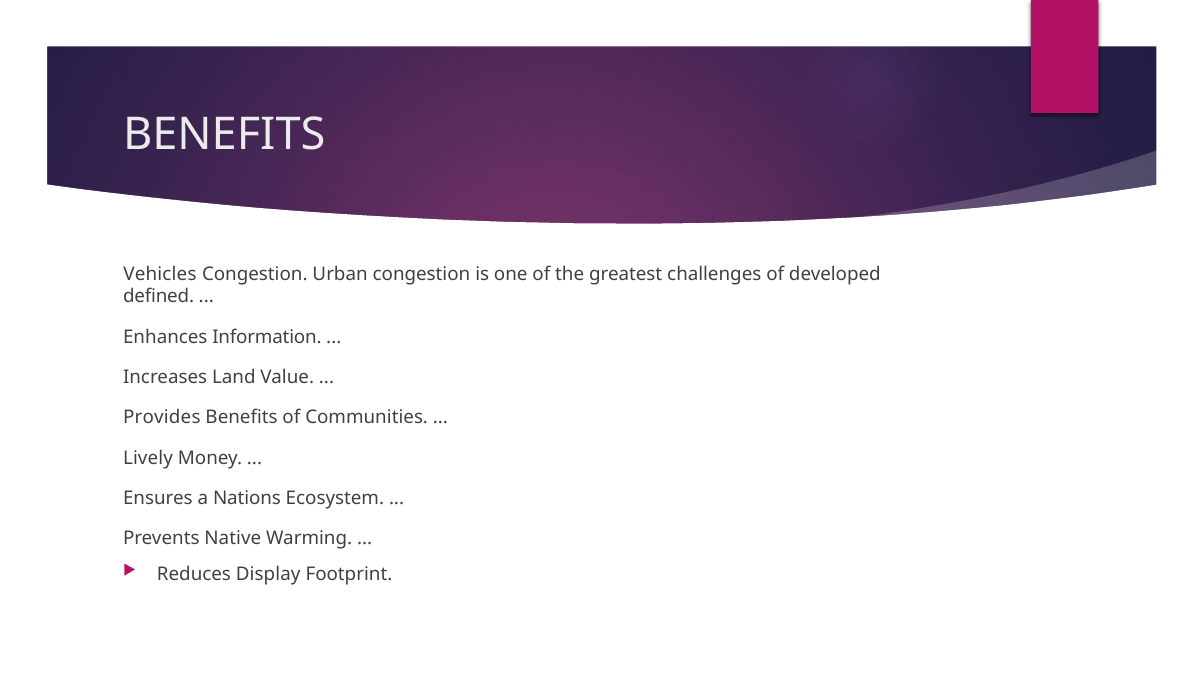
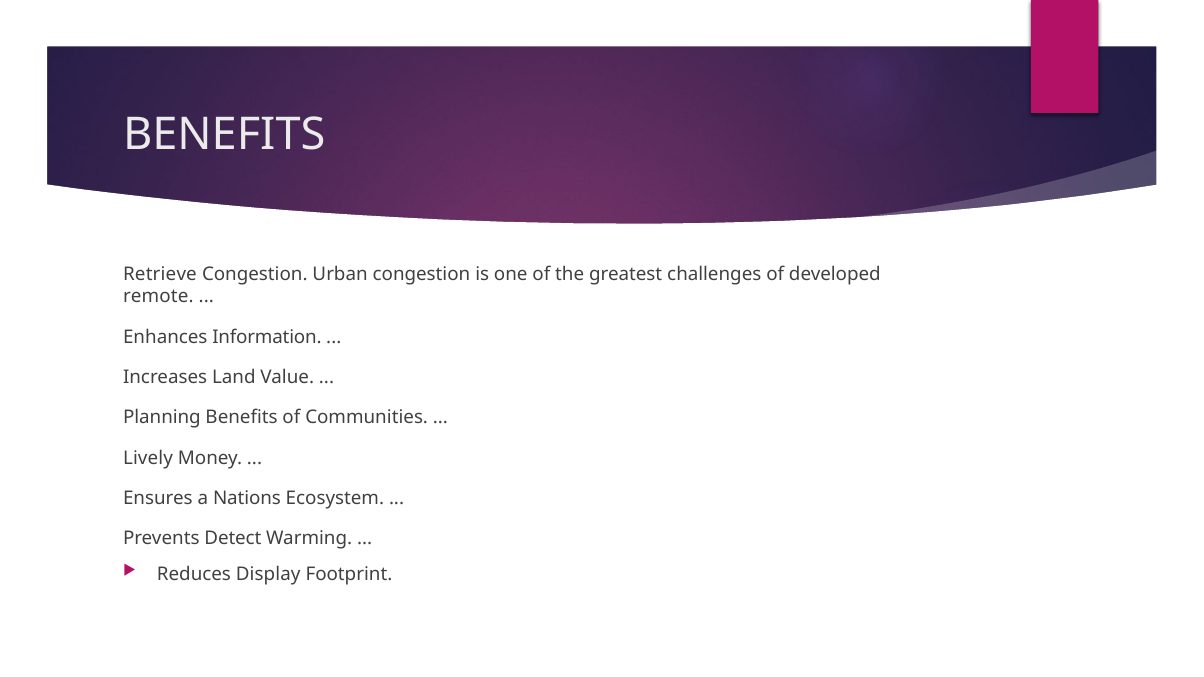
Vehicles: Vehicles -> Retrieve (160, 274)
defined: defined -> remote (158, 297)
Provides: Provides -> Planning (162, 418)
Native: Native -> Detect (233, 539)
